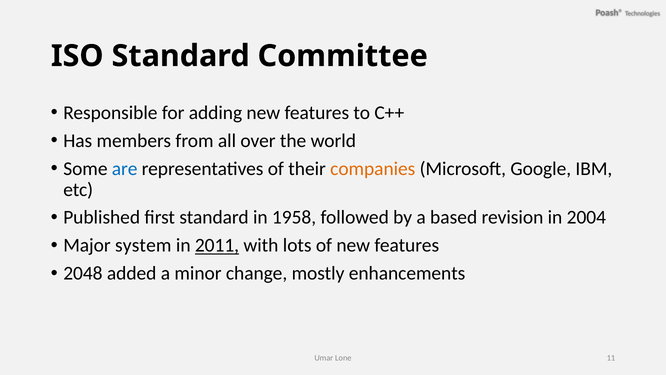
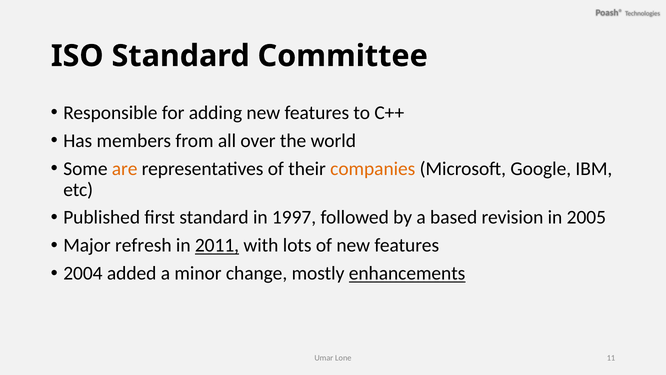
are colour: blue -> orange (125, 168)
1958: 1958 -> 1997 (294, 217)
2004: 2004 -> 2005 (586, 217)
system: system -> refresh (143, 245)
2048: 2048 -> 2004 (83, 273)
enhancements underline: none -> present (407, 273)
